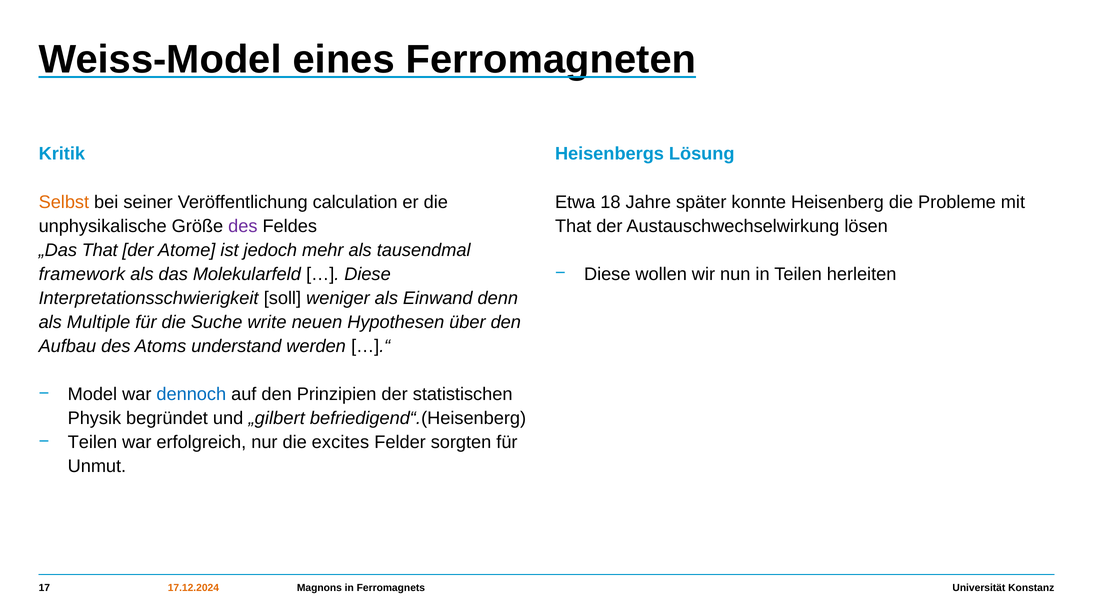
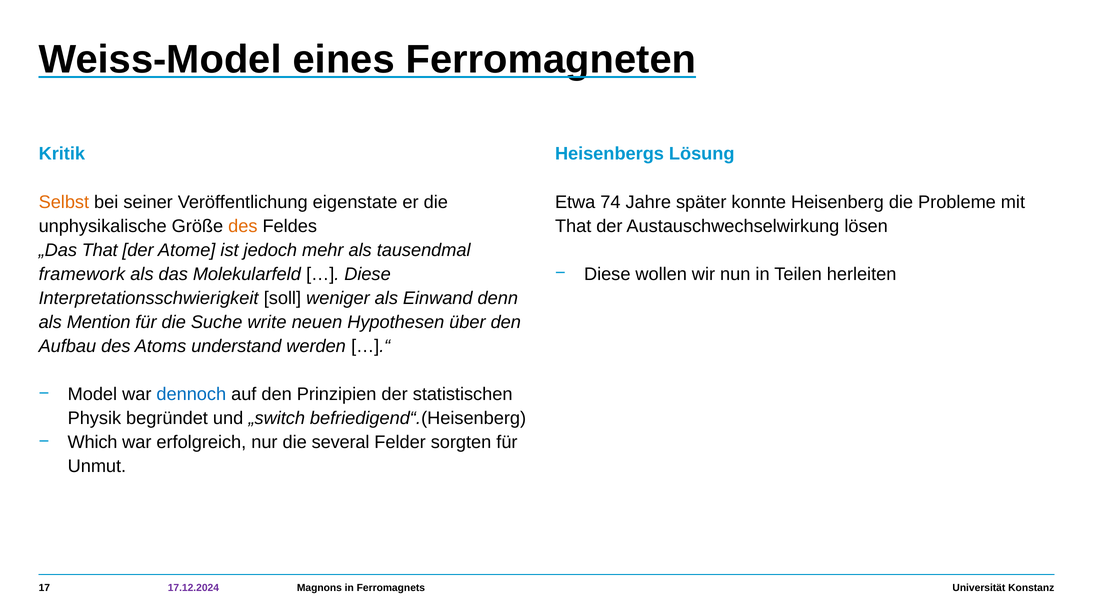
calculation: calculation -> eigenstate (355, 202)
18: 18 -> 74 (610, 202)
des colour: purple -> orange (243, 226)
Multiple: Multiple -> Mention (99, 322)
„gilbert: „gilbert -> „switch (277, 418)
Teilen: Teilen -> Which (93, 442)
excites: excites -> several (341, 442)
17.12.2024 colour: orange -> purple (193, 588)
